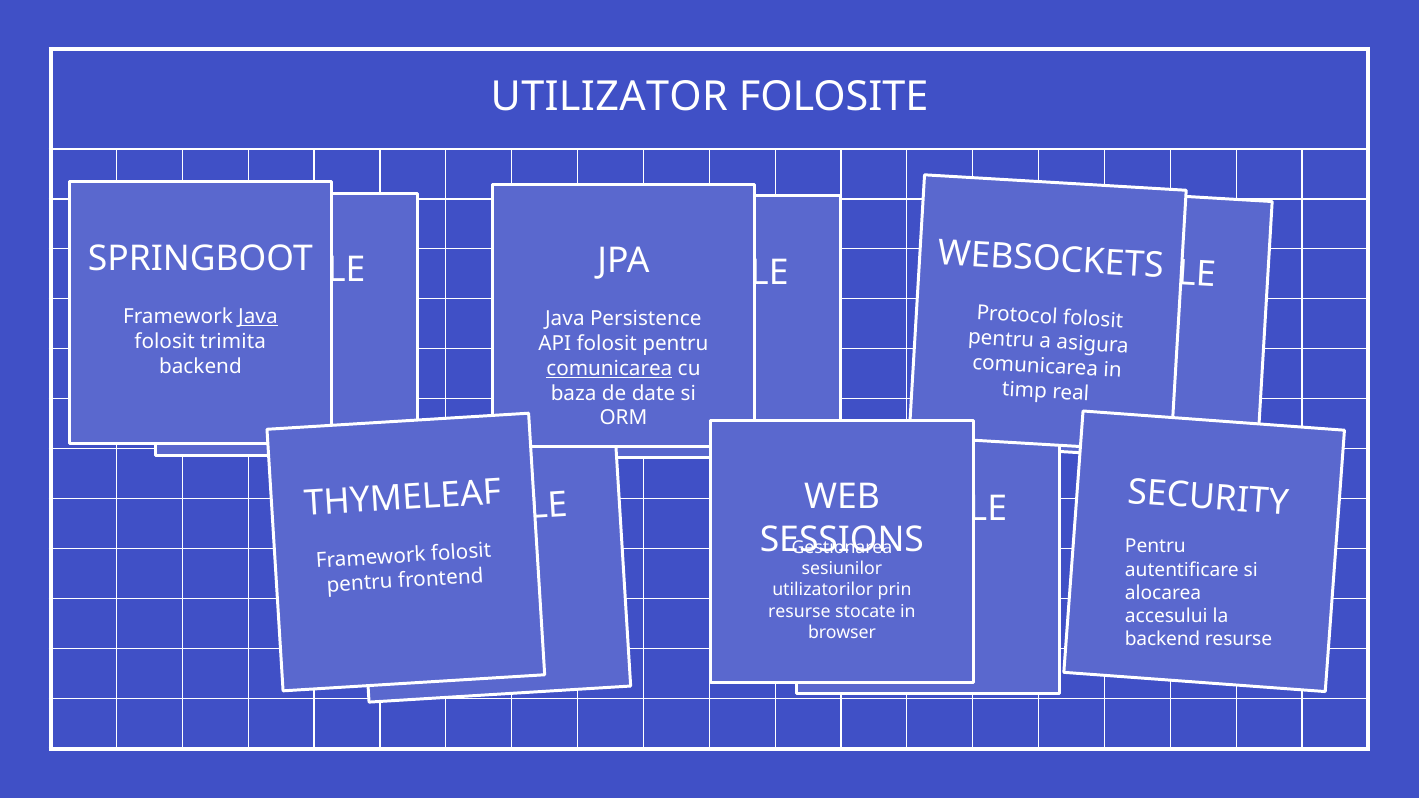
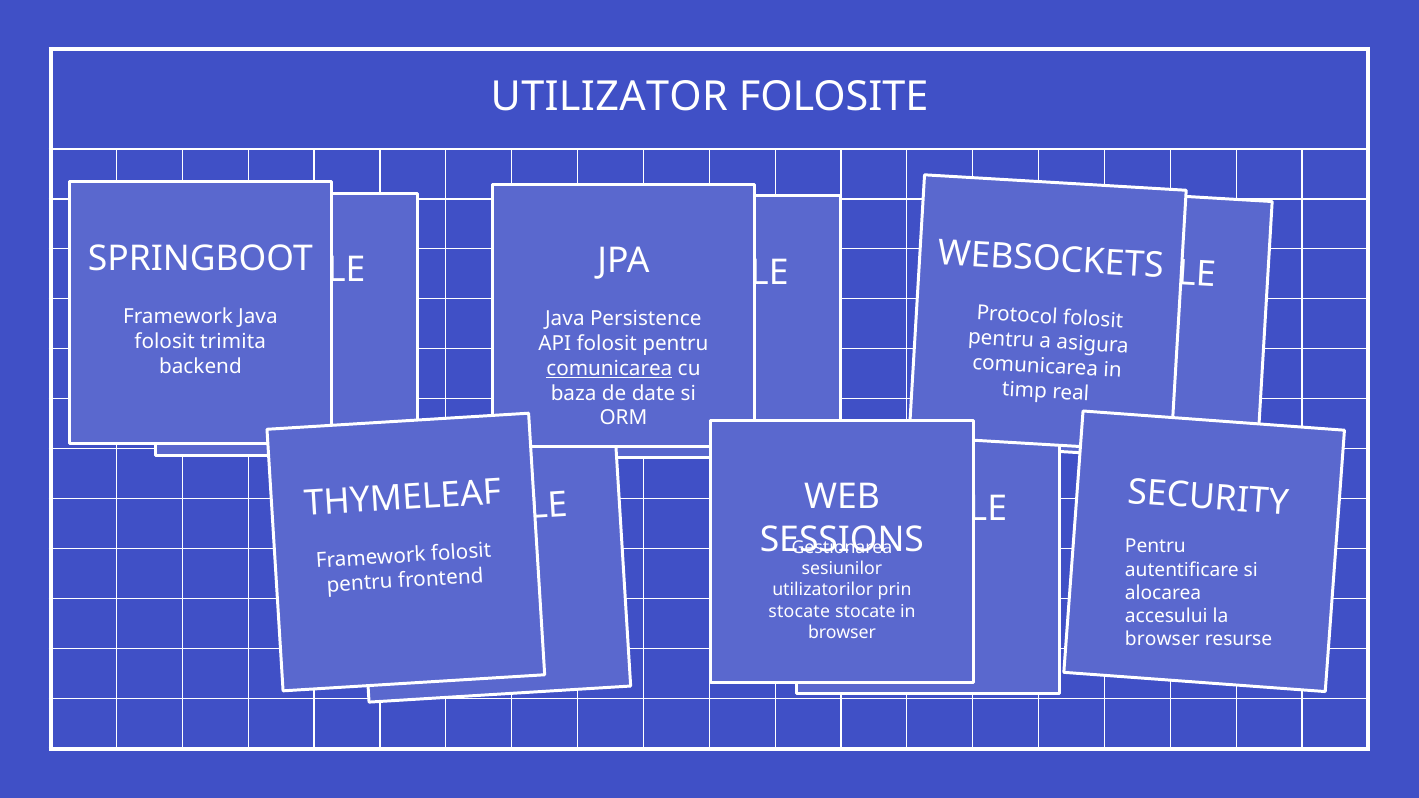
Java underline: present -> none (258, 317)
resurse: resurse -> stocate (799, 611)
backend: backend -> browser (1162, 639)
